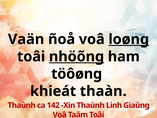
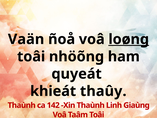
nhöõng underline: present -> none (77, 56)
töôøng: töôøng -> quyeát (77, 74)
thaàn: thaàn -> thaûy (103, 91)
